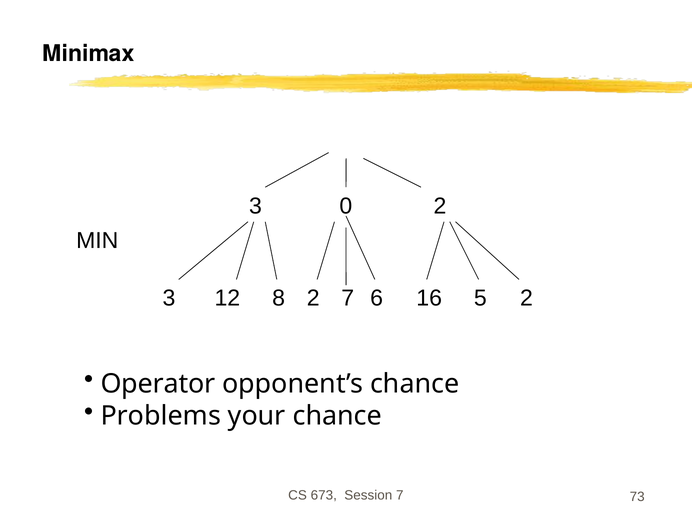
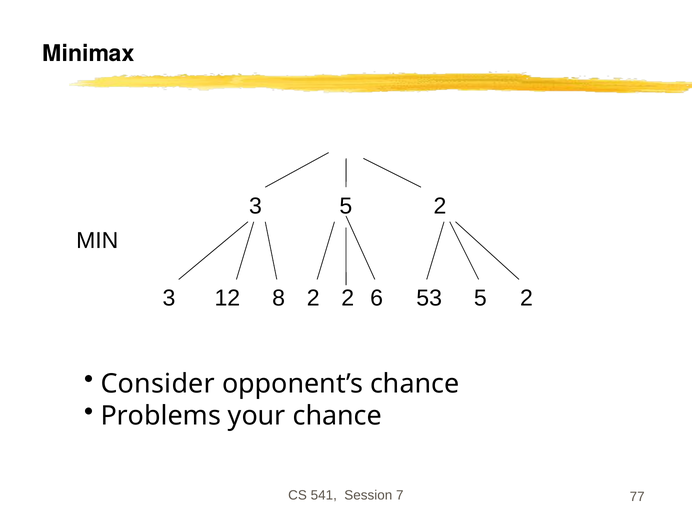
3 0: 0 -> 5 (346, 206)
12 7: 7 -> 2 (348, 298)
16: 16 -> 53 (429, 298)
Operator: Operator -> Consider (158, 384)
673: 673 -> 541 (324, 495)
73: 73 -> 77 (637, 497)
